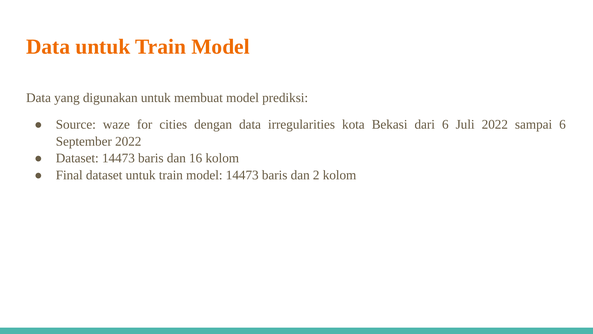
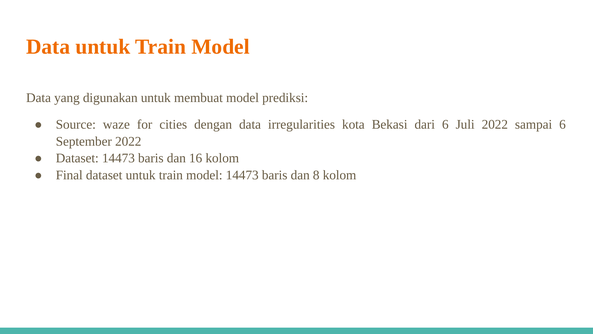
2: 2 -> 8 (316, 175)
